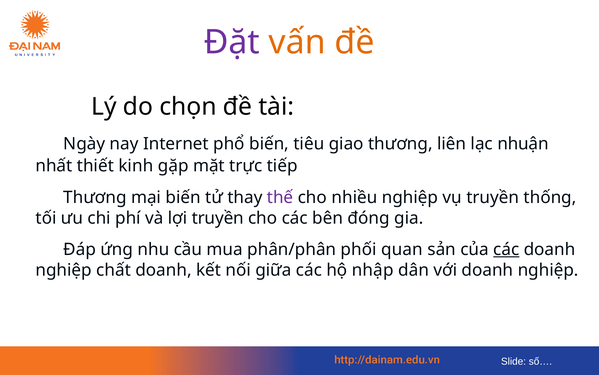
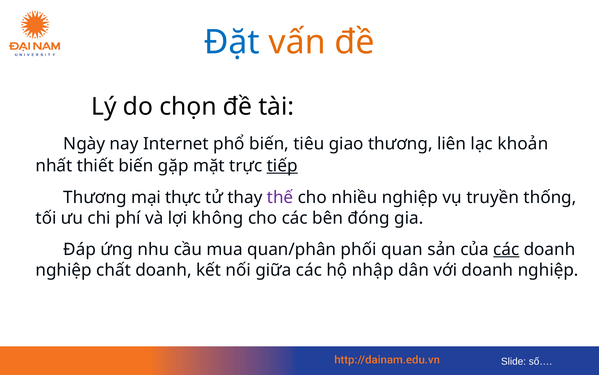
Đặt colour: purple -> blue (232, 42)
nhuận: nhuận -> khoản (523, 144)
thiết kinh: kinh -> biến (136, 166)
tiếp underline: none -> present (282, 166)
mại biến: biến -> thực (183, 197)
lợi truyền: truyền -> không (218, 218)
phân/phân: phân/phân -> quan/phân (292, 249)
